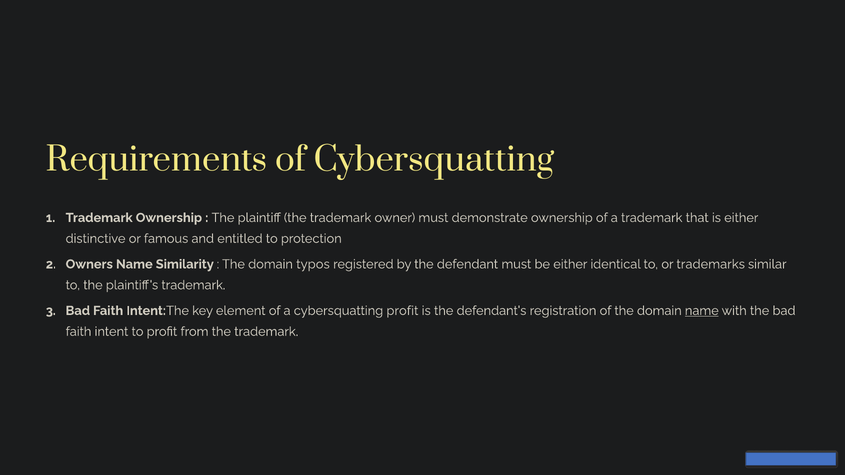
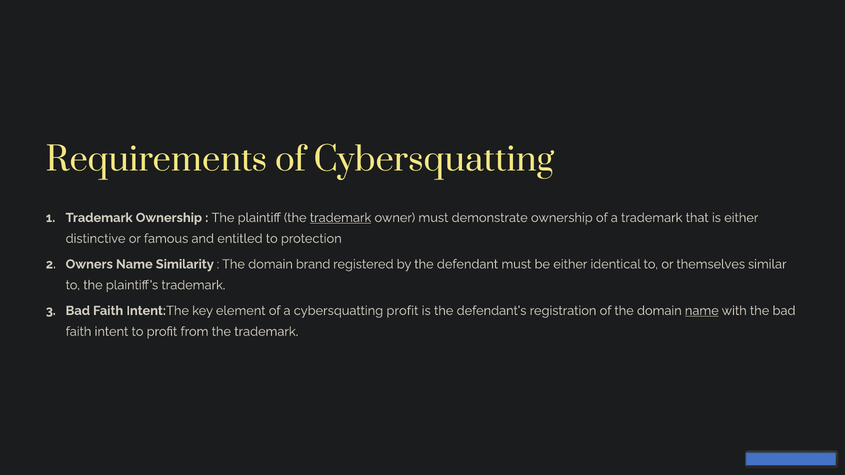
trademark underline: none -> present (341, 218)
typos: typos -> brand (313, 264)
trademarks: trademarks -> themselves (711, 264)
